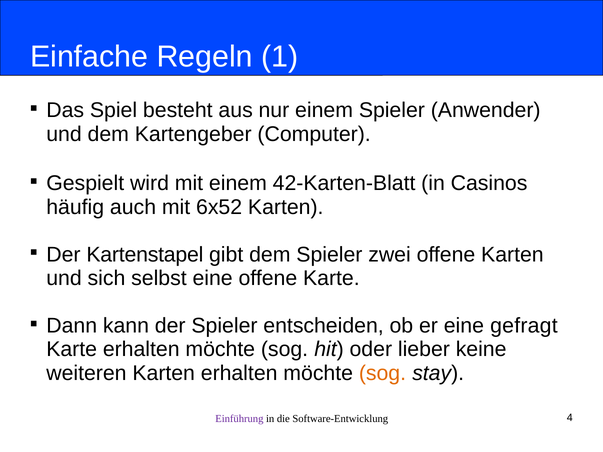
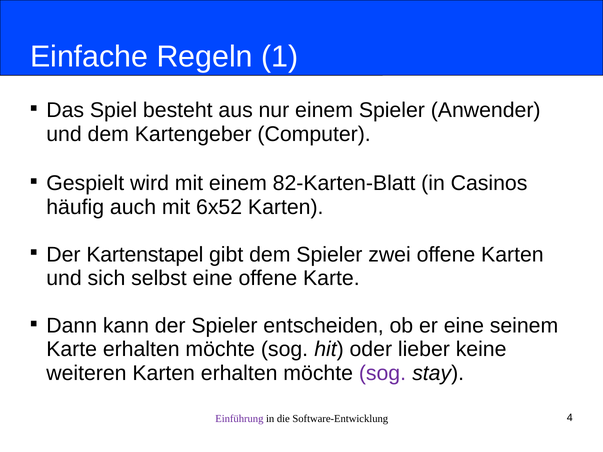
42-Karten-Blatt: 42-Karten-Blatt -> 82-Karten-Blatt (344, 183)
gefragt: gefragt -> seinem (524, 326)
sog colour: orange -> purple (382, 373)
